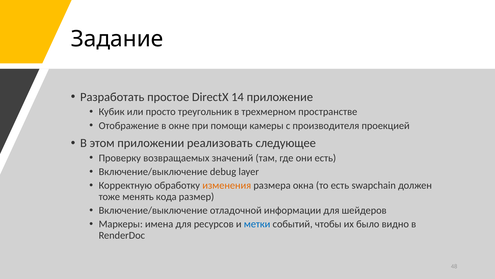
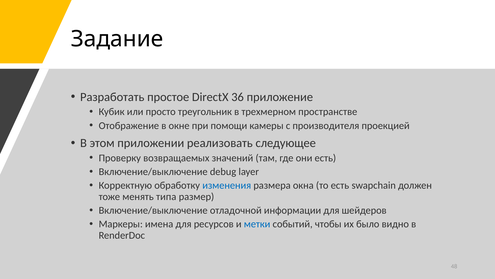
14: 14 -> 36 (238, 97)
изменения colour: orange -> blue (227, 185)
кода: кода -> типа (166, 196)
